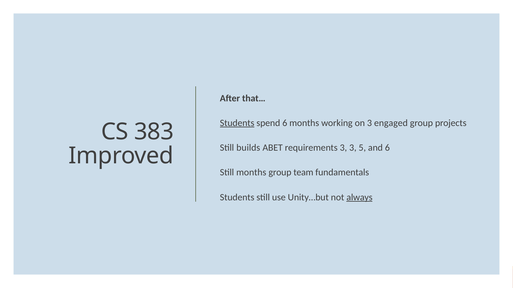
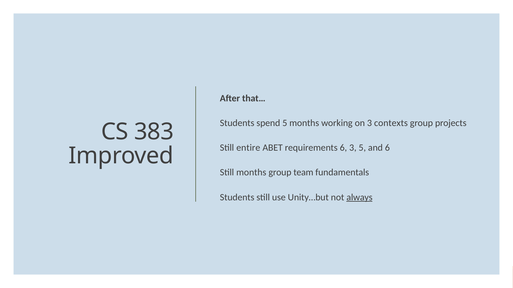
Students underline: present -> none (237, 123)
spend 6: 6 -> 5 (285, 123)
engaged: engaged -> contexts (391, 123)
builds: builds -> entire (248, 148)
requirements 3: 3 -> 6 (343, 148)
